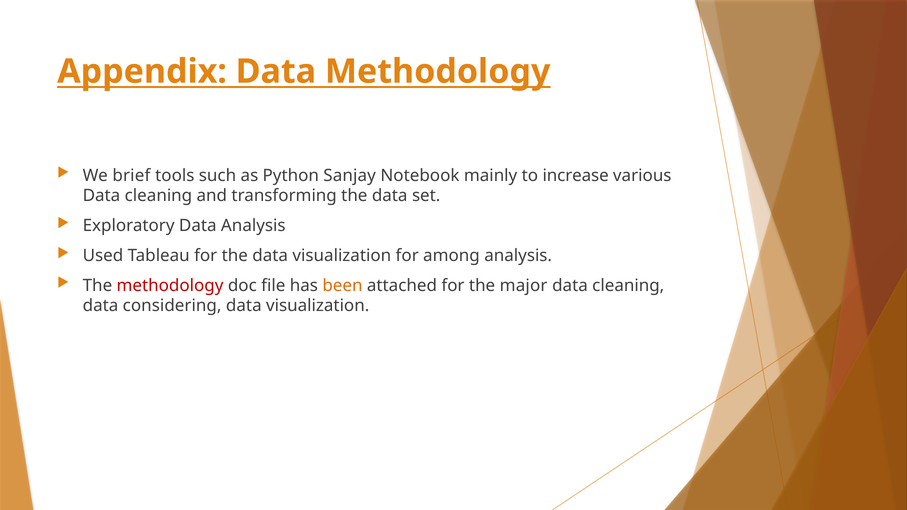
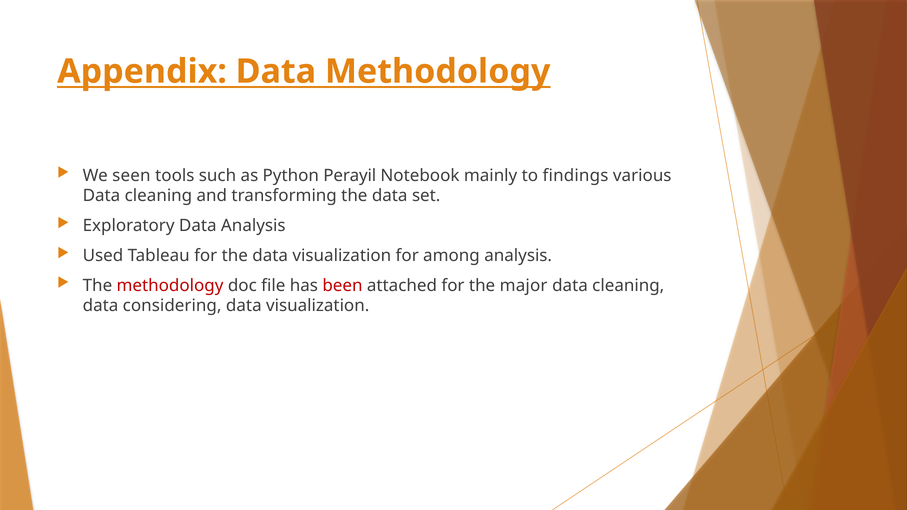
brief: brief -> seen (131, 176)
Sanjay: Sanjay -> Perayil (350, 176)
increase: increase -> findings (576, 176)
been colour: orange -> red (342, 286)
